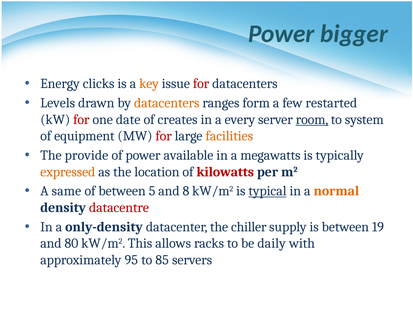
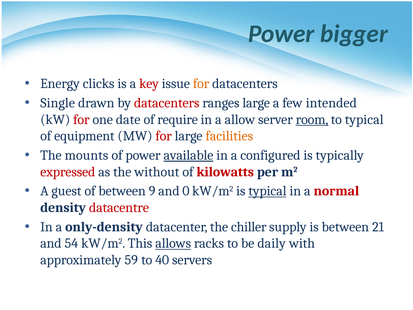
key colour: orange -> red (149, 84)
for colour: red -> orange (201, 84)
Levels: Levels -> Single (58, 103)
datacenters colour: orange -> red (167, 103)
ranges form: form -> large (256, 103)
restarted: restarted -> intended (331, 103)
creates: creates -> require (178, 119)
every: every -> allow (240, 119)
to system: system -> typical (364, 119)
provide: provide -> mounts (87, 155)
available underline: none -> present (188, 155)
megawatts: megawatts -> configured (270, 155)
expressed colour: orange -> red (68, 172)
location: location -> without (157, 172)
same: same -> guest (66, 191)
5: 5 -> 9 (152, 191)
8: 8 -> 0 (186, 191)
normal colour: orange -> red (336, 191)
19: 19 -> 21 (378, 227)
80: 80 -> 54 (71, 243)
allows underline: none -> present (173, 243)
95: 95 -> 59 (131, 260)
85: 85 -> 40 (162, 260)
